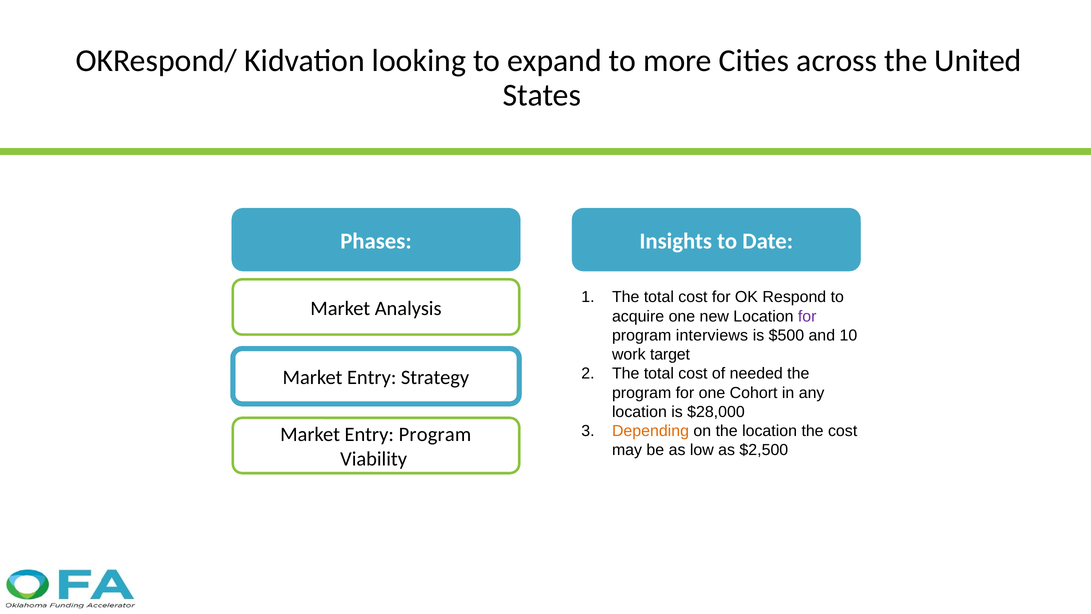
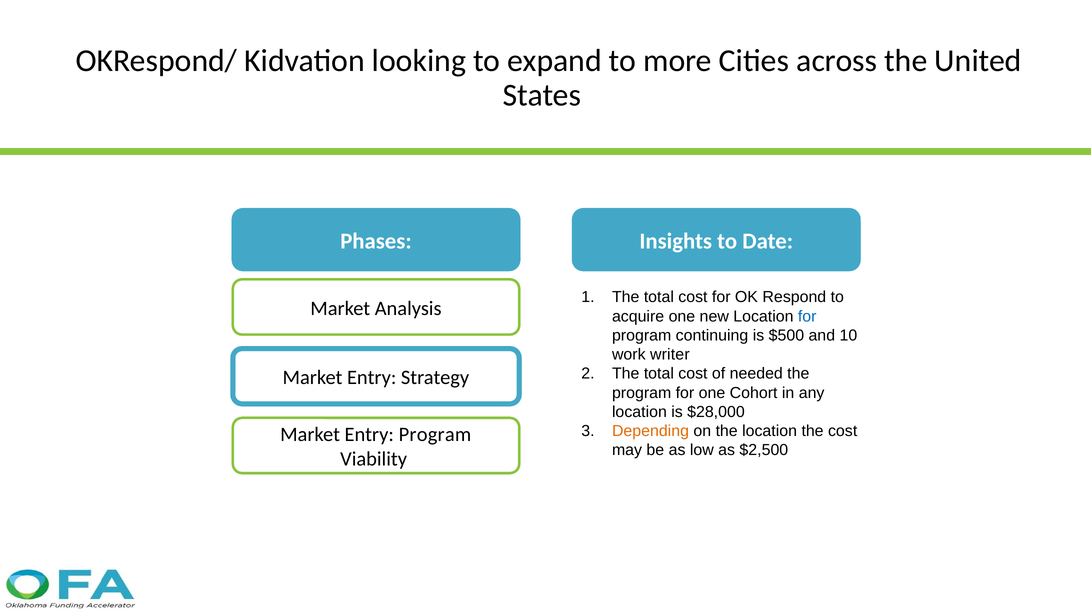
for colour: purple -> blue (807, 316)
interviews: interviews -> continuing (712, 335)
target: target -> writer (670, 354)
